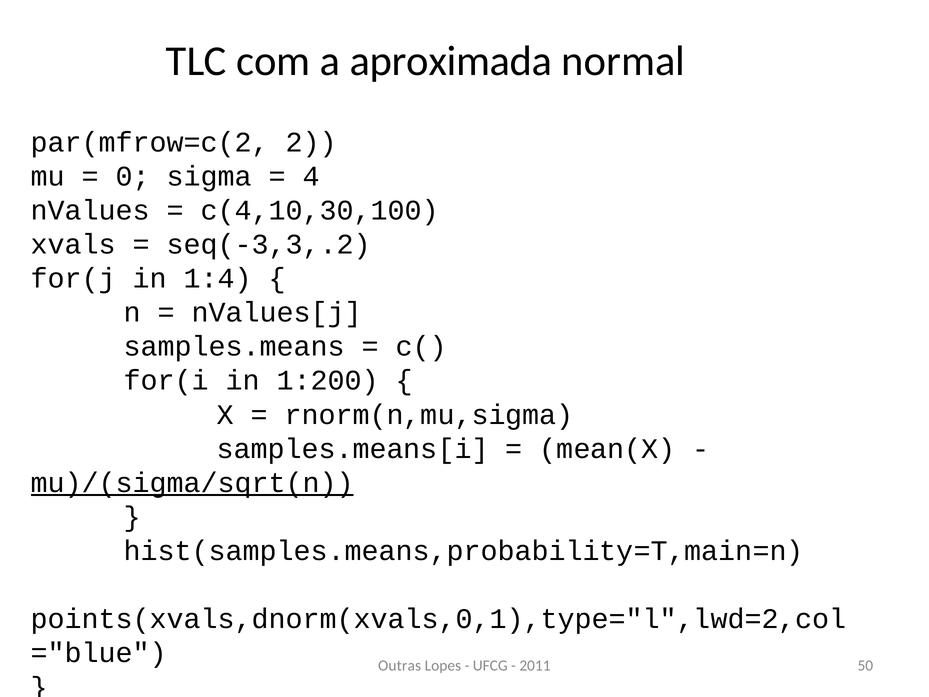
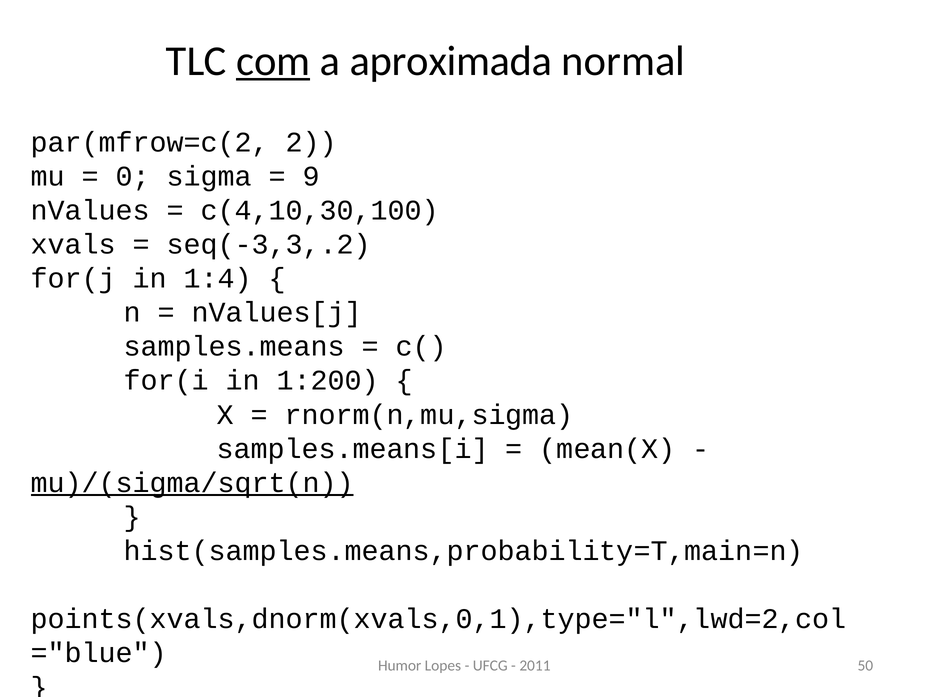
com underline: none -> present (273, 61)
4: 4 -> 9 (311, 176)
Outras: Outras -> Humor (400, 665)
